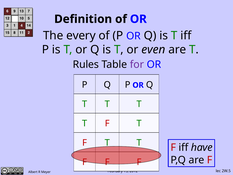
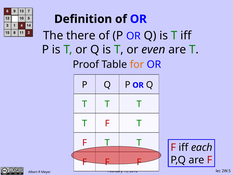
every: every -> there (81, 35)
Rules: Rules -> Proof (86, 64)
for colour: purple -> orange (137, 64)
have: have -> each (202, 147)
